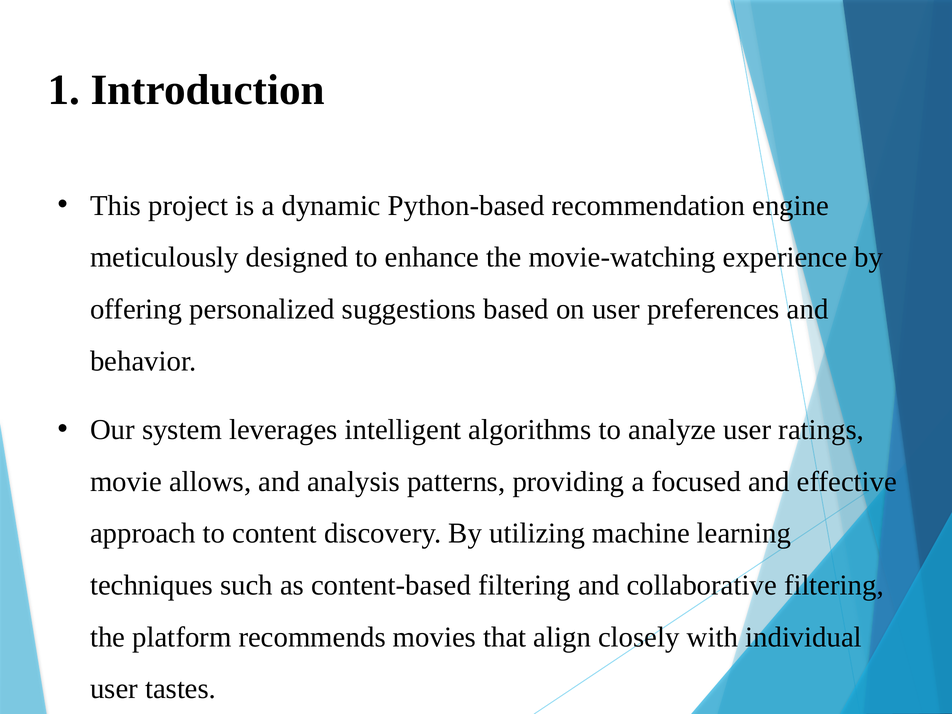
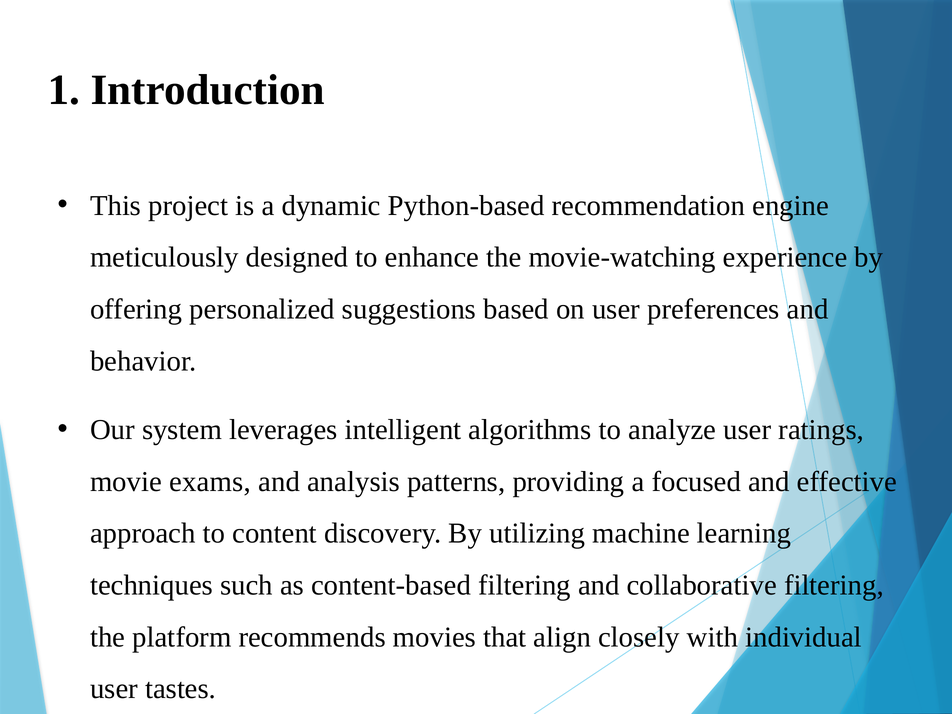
allows: allows -> exams (210, 482)
